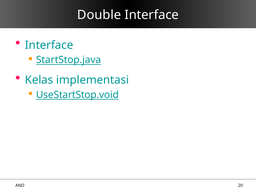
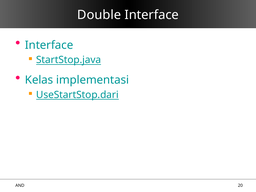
UseStartStop.void: UseStartStop.void -> UseStartStop.dari (77, 95)
